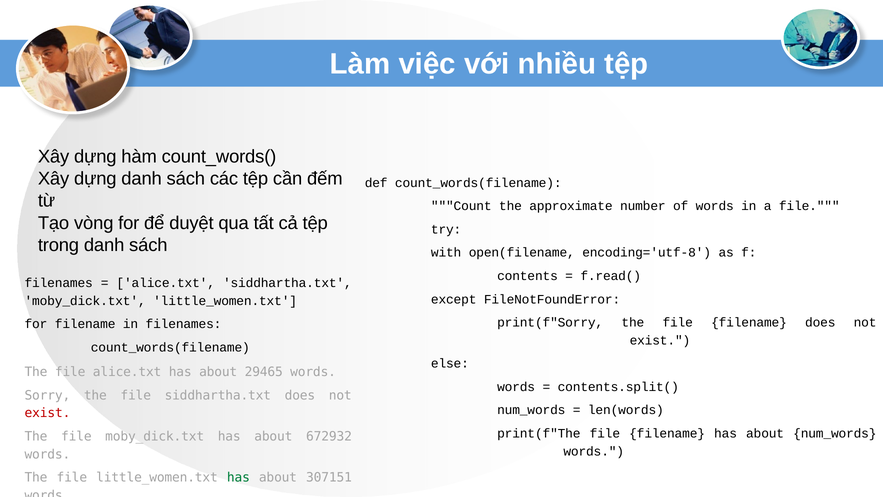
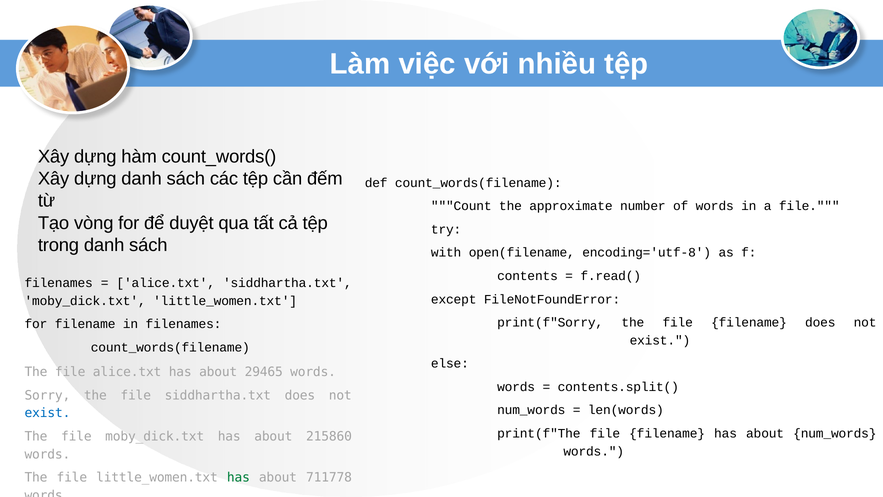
exist colour: red -> blue (47, 413)
672932: 672932 -> 215860 (329, 436)
307151: 307151 -> 711778 (329, 477)
